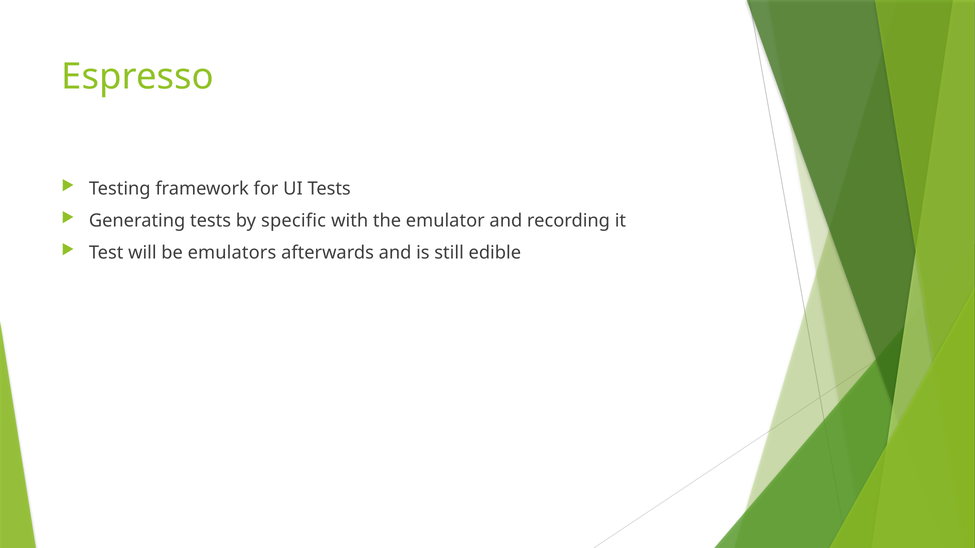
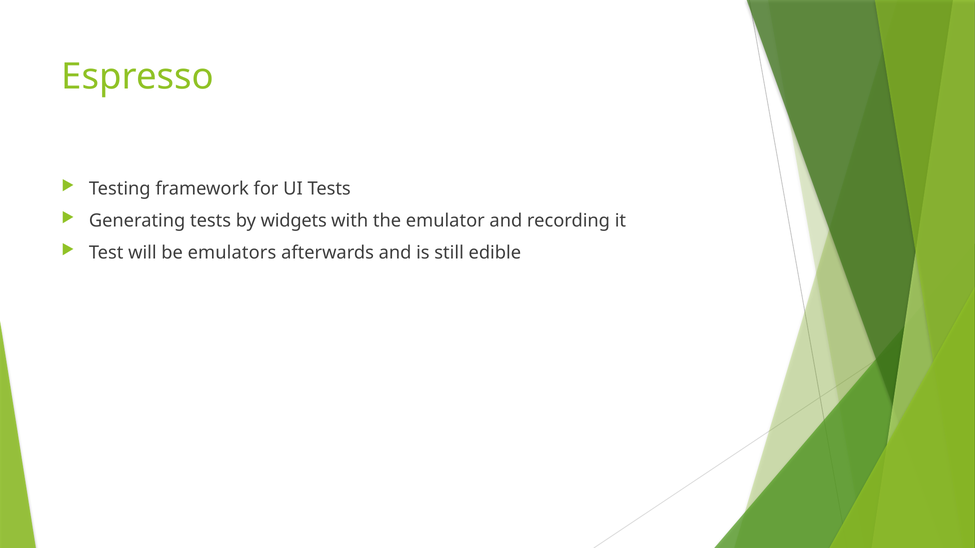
specific: specific -> widgets (294, 221)
